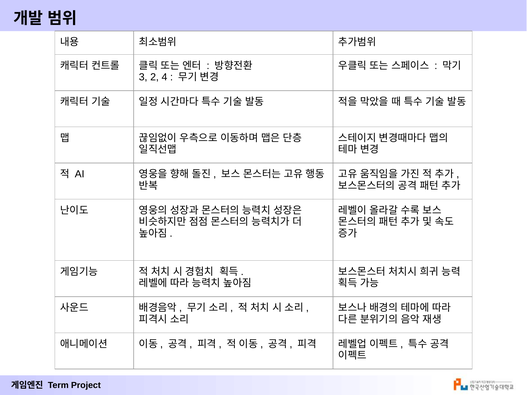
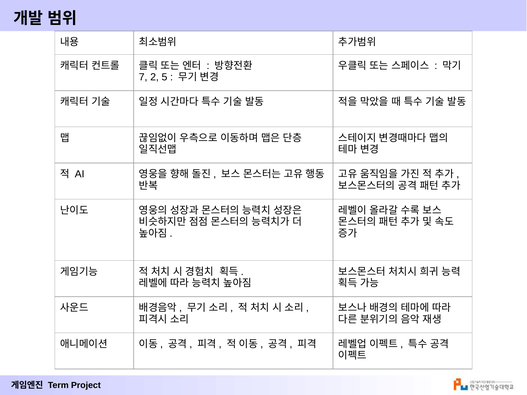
3: 3 -> 7 (143, 77)
4: 4 -> 5 (165, 77)
